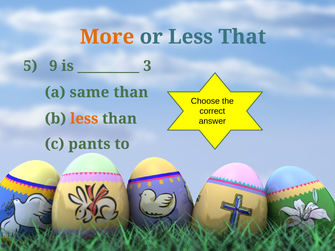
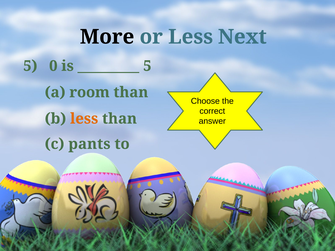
More colour: orange -> black (107, 37)
That: That -> Next (242, 37)
9: 9 -> 0 (53, 66)
3: 3 -> 5 (147, 66)
same: same -> room (90, 92)
